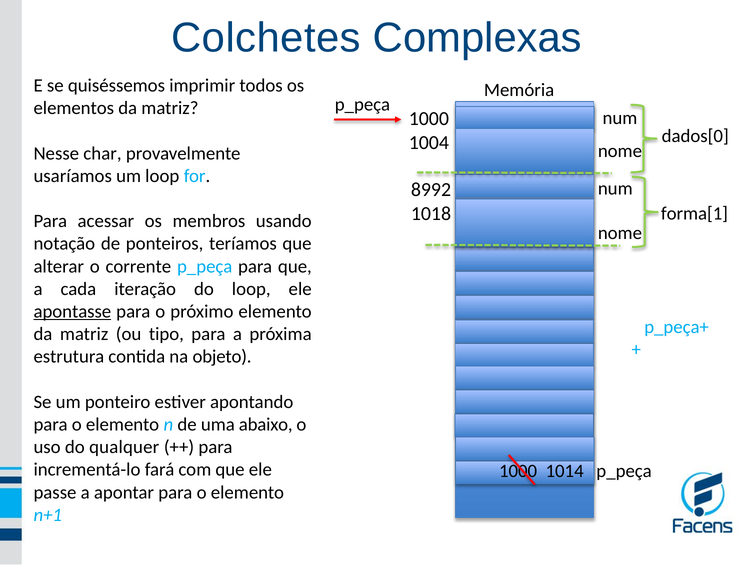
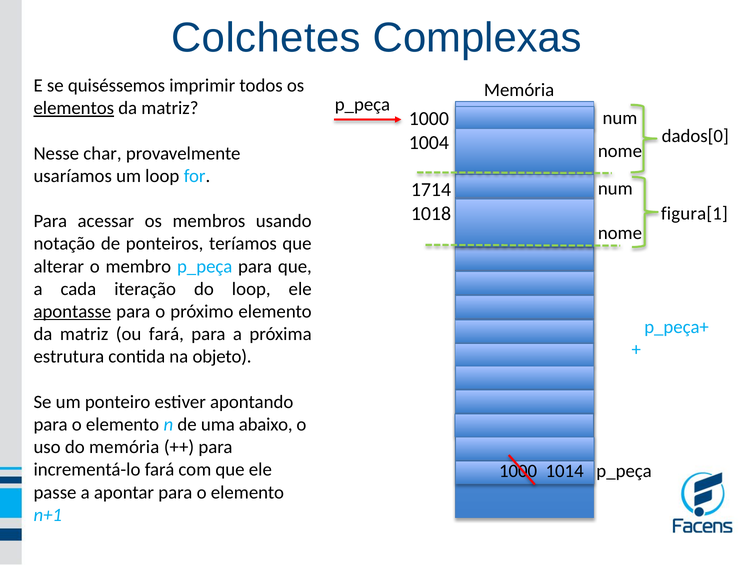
elementos underline: none -> present (74, 108)
8992: 8992 -> 1714 (431, 190)
forma[1: forma[1 -> figura[1 (694, 213)
corrente: corrente -> membro (138, 266)
ou tipo: tipo -> fará (166, 334)
do qualquer: qualquer -> memória (124, 447)
